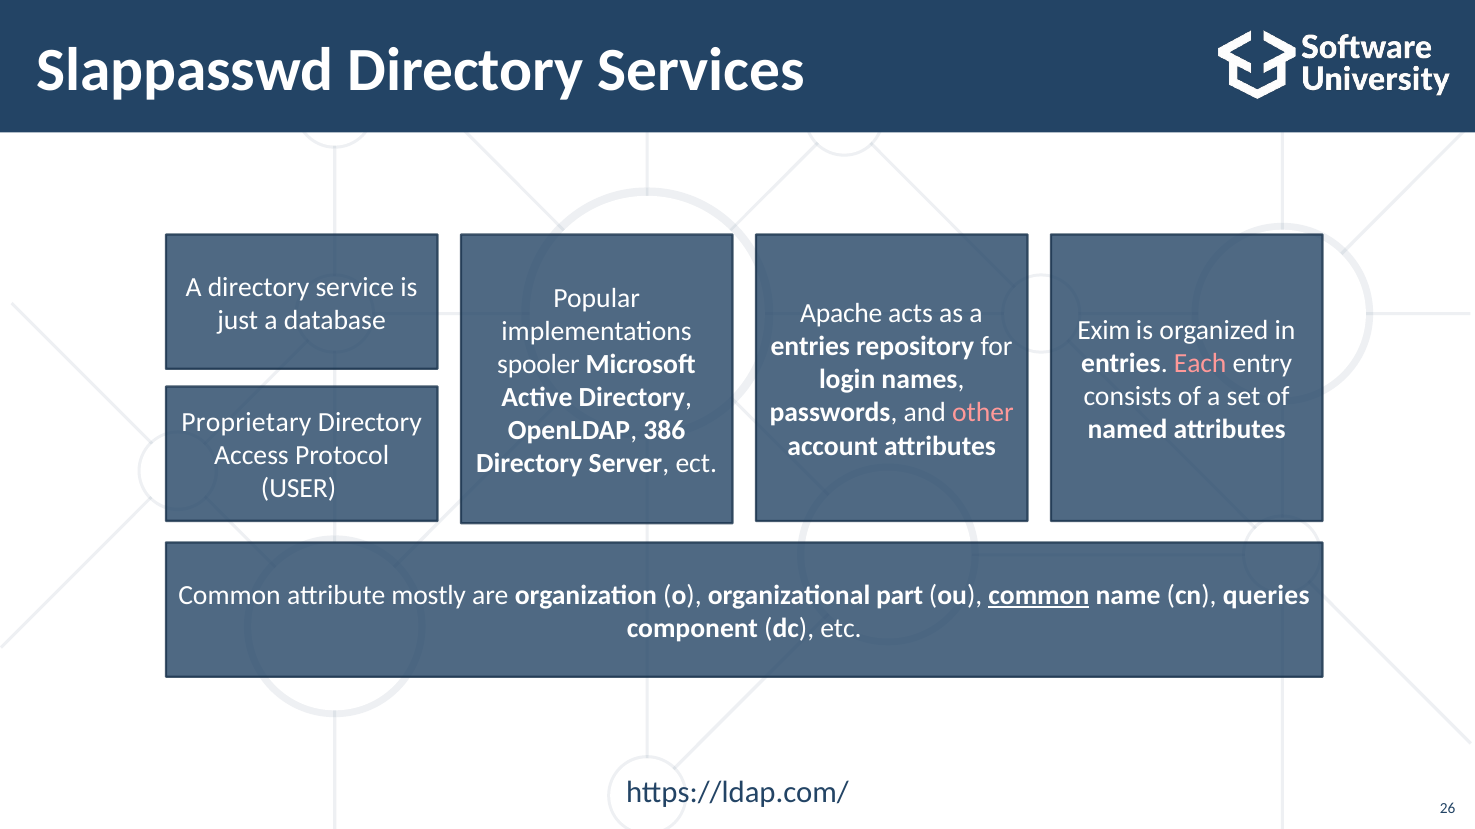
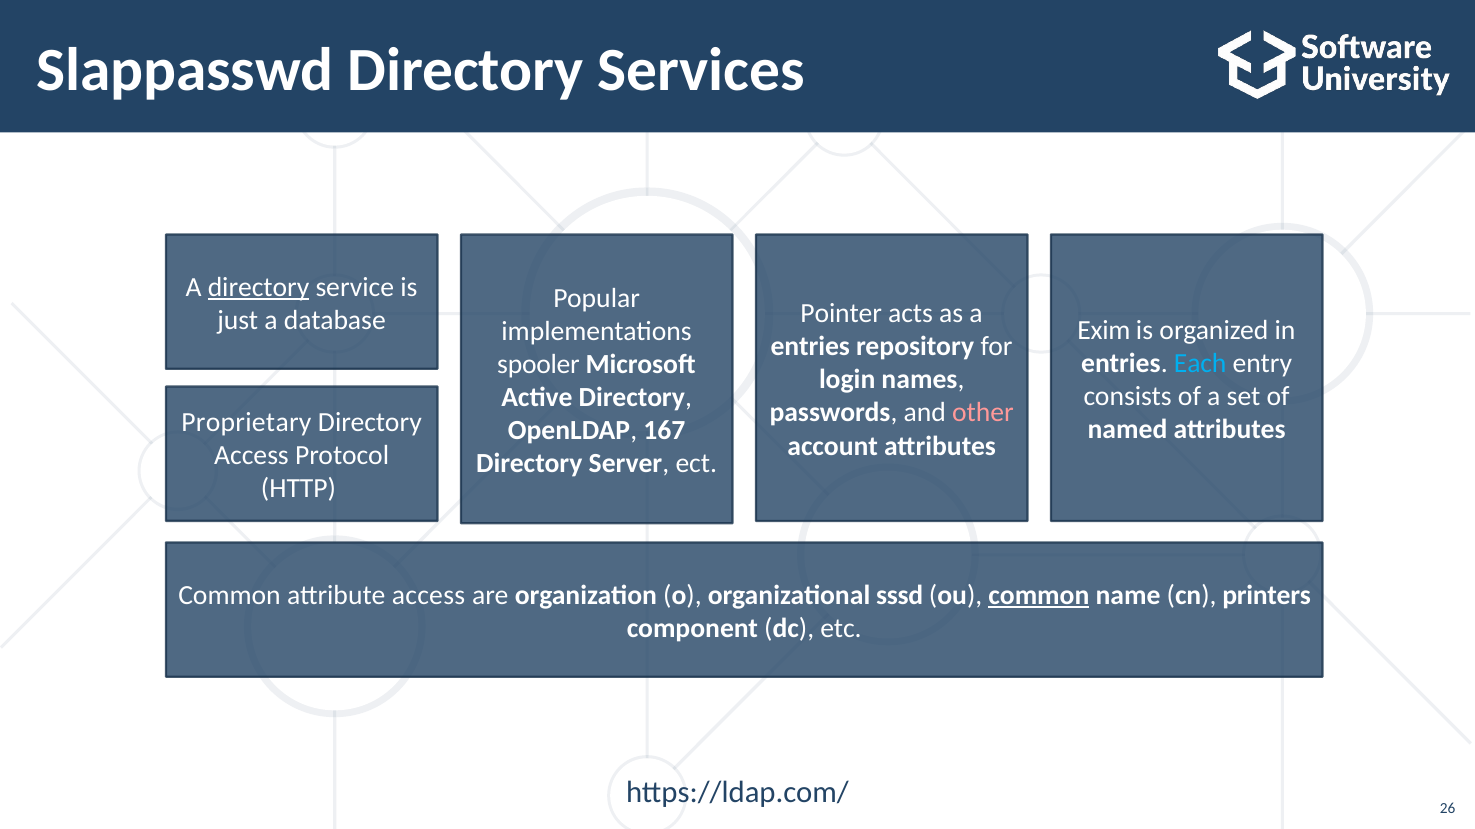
directory underline: none -> present (259, 287)
Apache: Apache -> Pointer (841, 314)
Each colour: pink -> light blue (1200, 363)
386: 386 -> 167 (664, 431)
USER: USER -> HTTP (299, 489)
attribute mostly: mostly -> access (428, 595)
part: part -> sssd (900, 595)
queries: queries -> printers (1267, 595)
